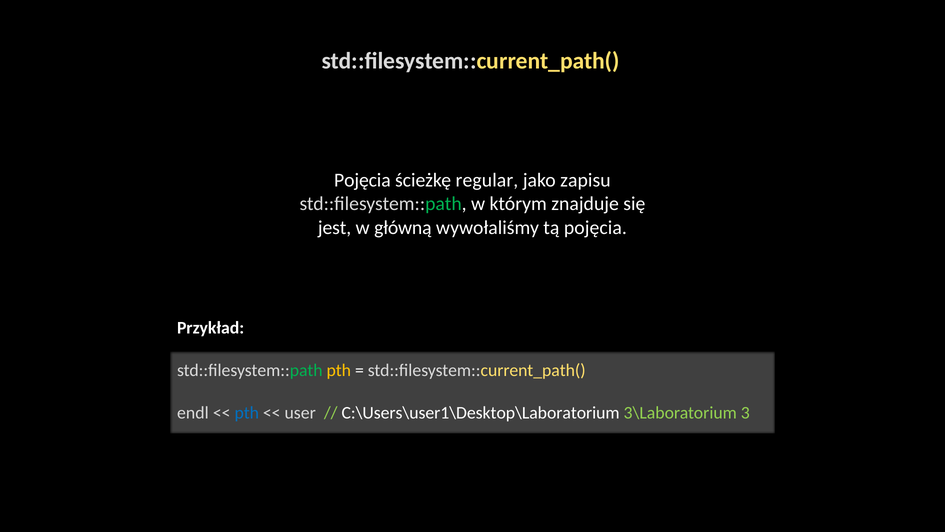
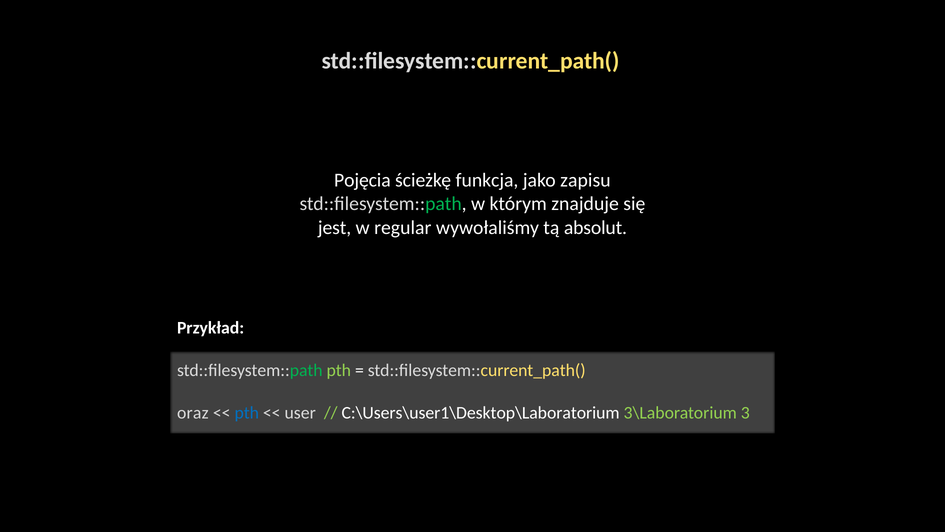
regular: regular -> funkcja (487, 180)
główną: główną -> regular (403, 227)
tą pojęcia: pojęcia -> absolut (595, 227)
pth colour: yellow -> light green (339, 370)
endl: endl -> oraz (193, 413)
